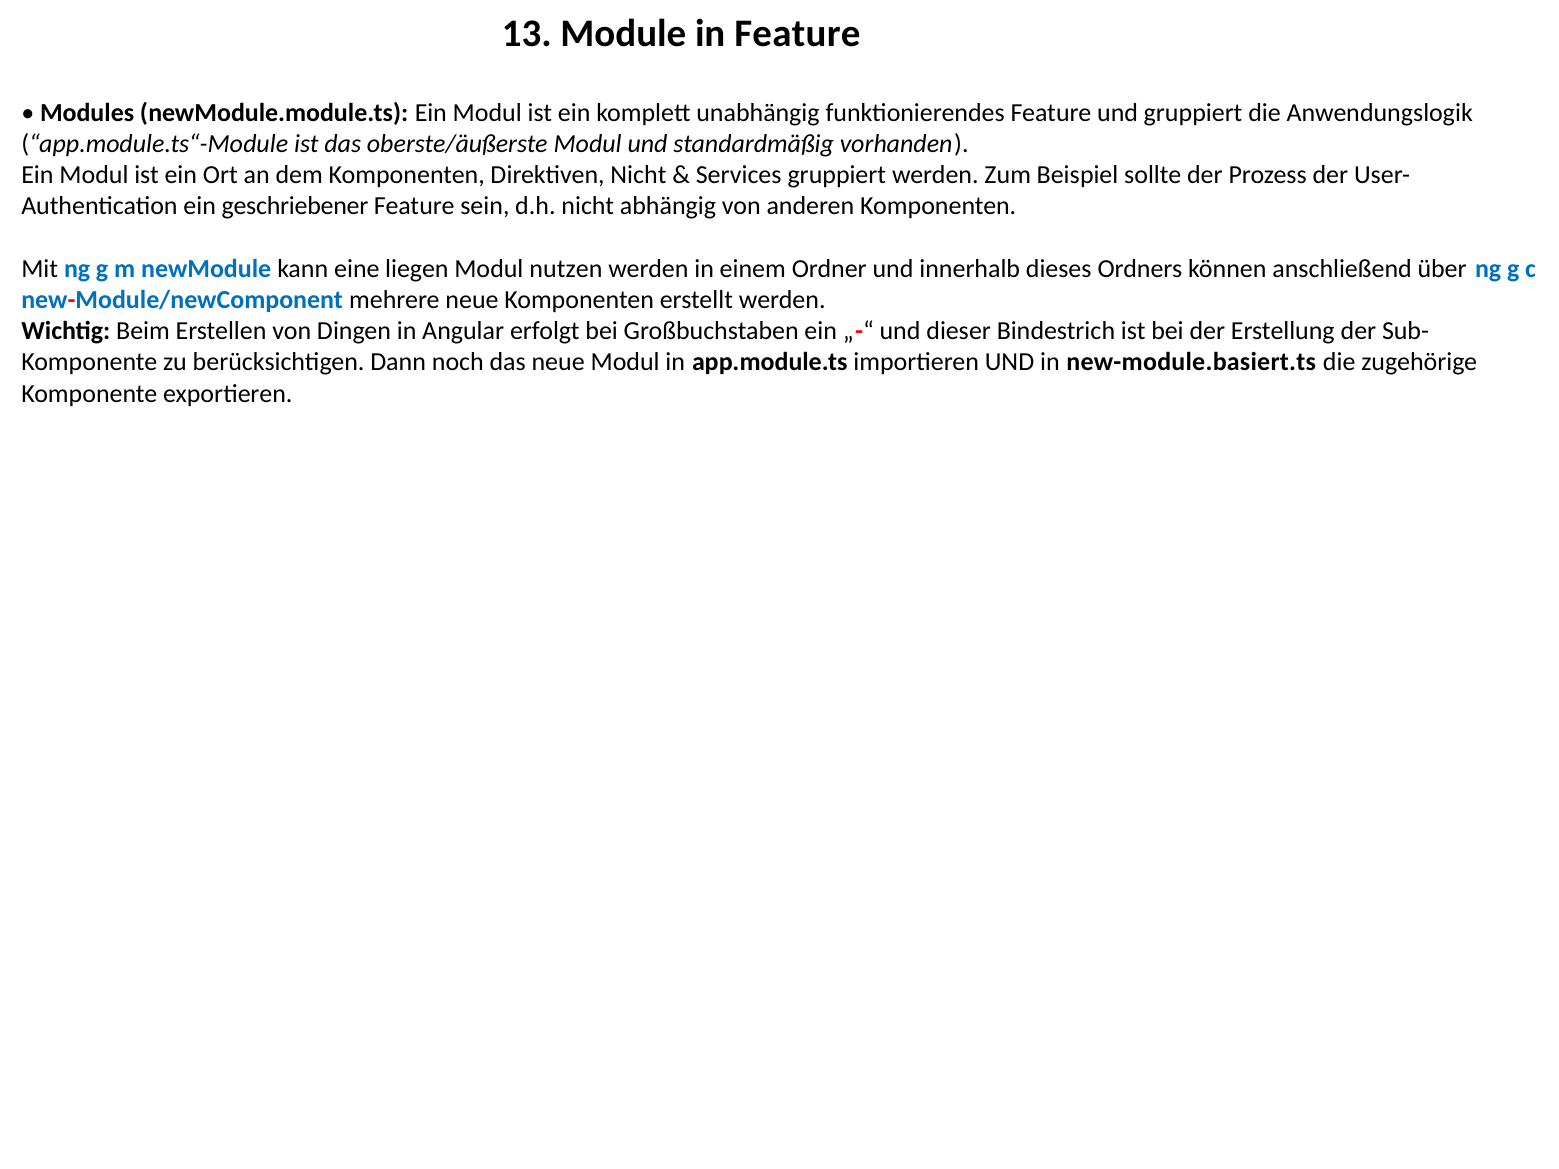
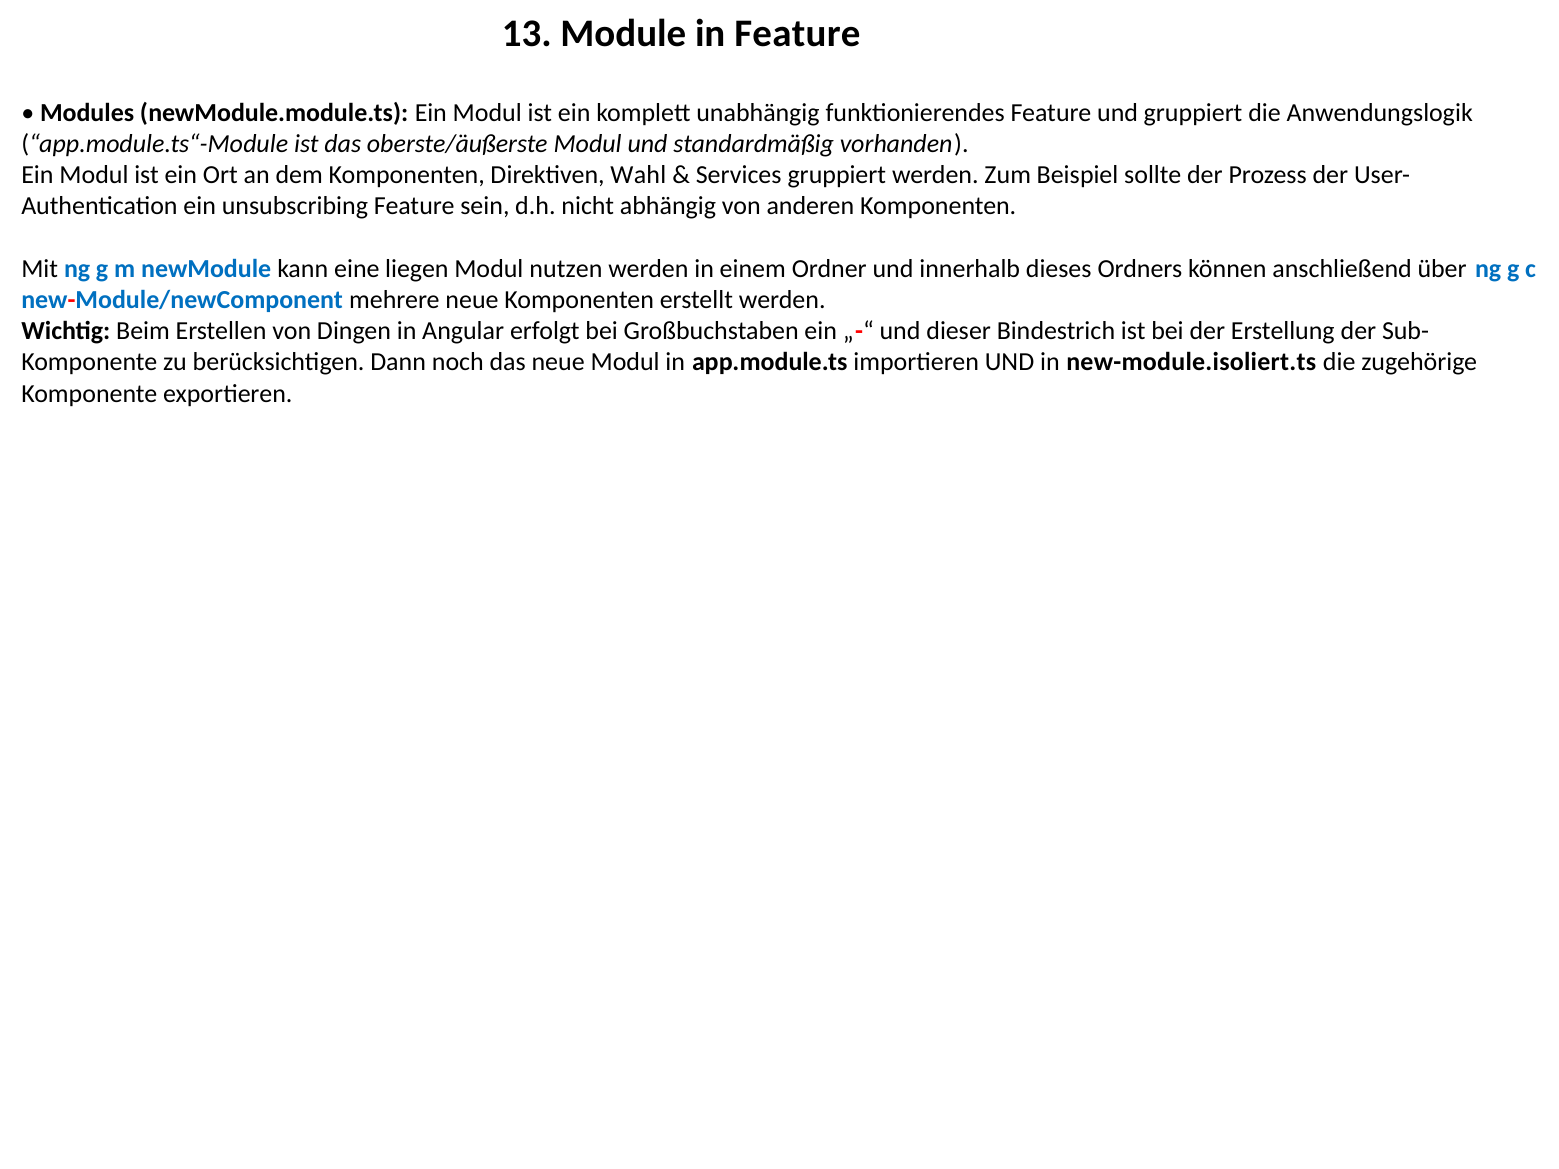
Direktiven Nicht: Nicht -> Wahl (638, 175)
geschriebener: geschriebener -> unsubscribing (295, 206)
new-module.basiert.ts: new-module.basiert.ts -> new-module.isoliert.ts (1191, 362)
